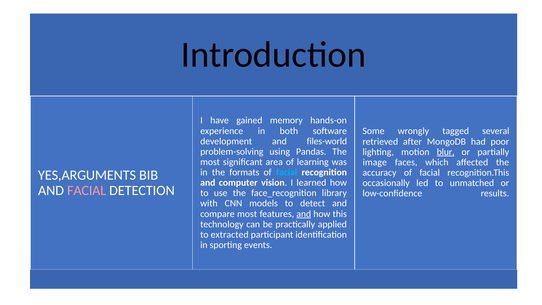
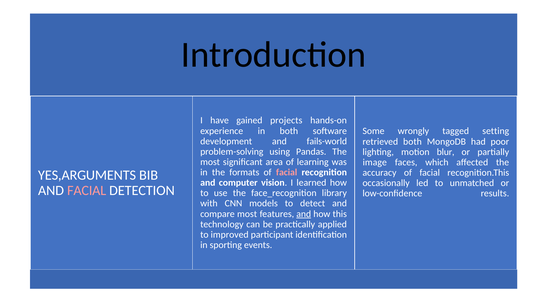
memory: memory -> projects (286, 120)
several: several -> setting (496, 131)
files-world: files-world -> fails-world (327, 141)
retrieved after: after -> both (412, 141)
blur underline: present -> none (446, 152)
facial colour: light blue -> pink (287, 172)
extracted: extracted -> improved (230, 235)
